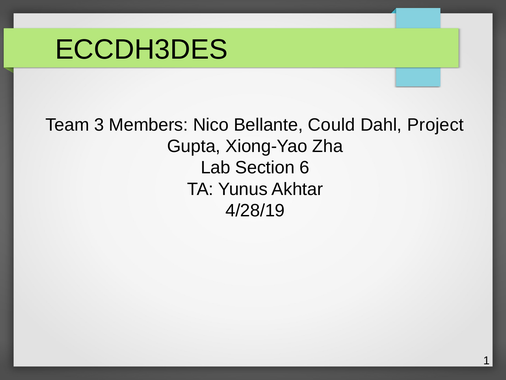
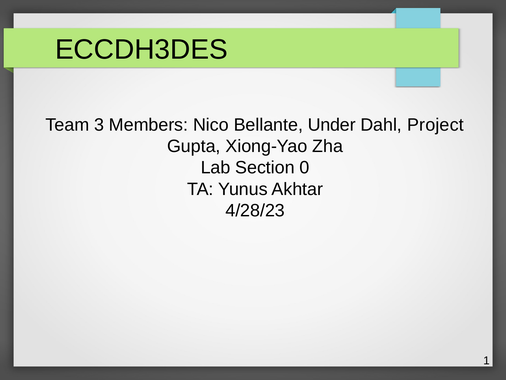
Could: Could -> Under (332, 125)
6: 6 -> 0 (305, 167)
4/28/19: 4/28/19 -> 4/28/23 (255, 210)
